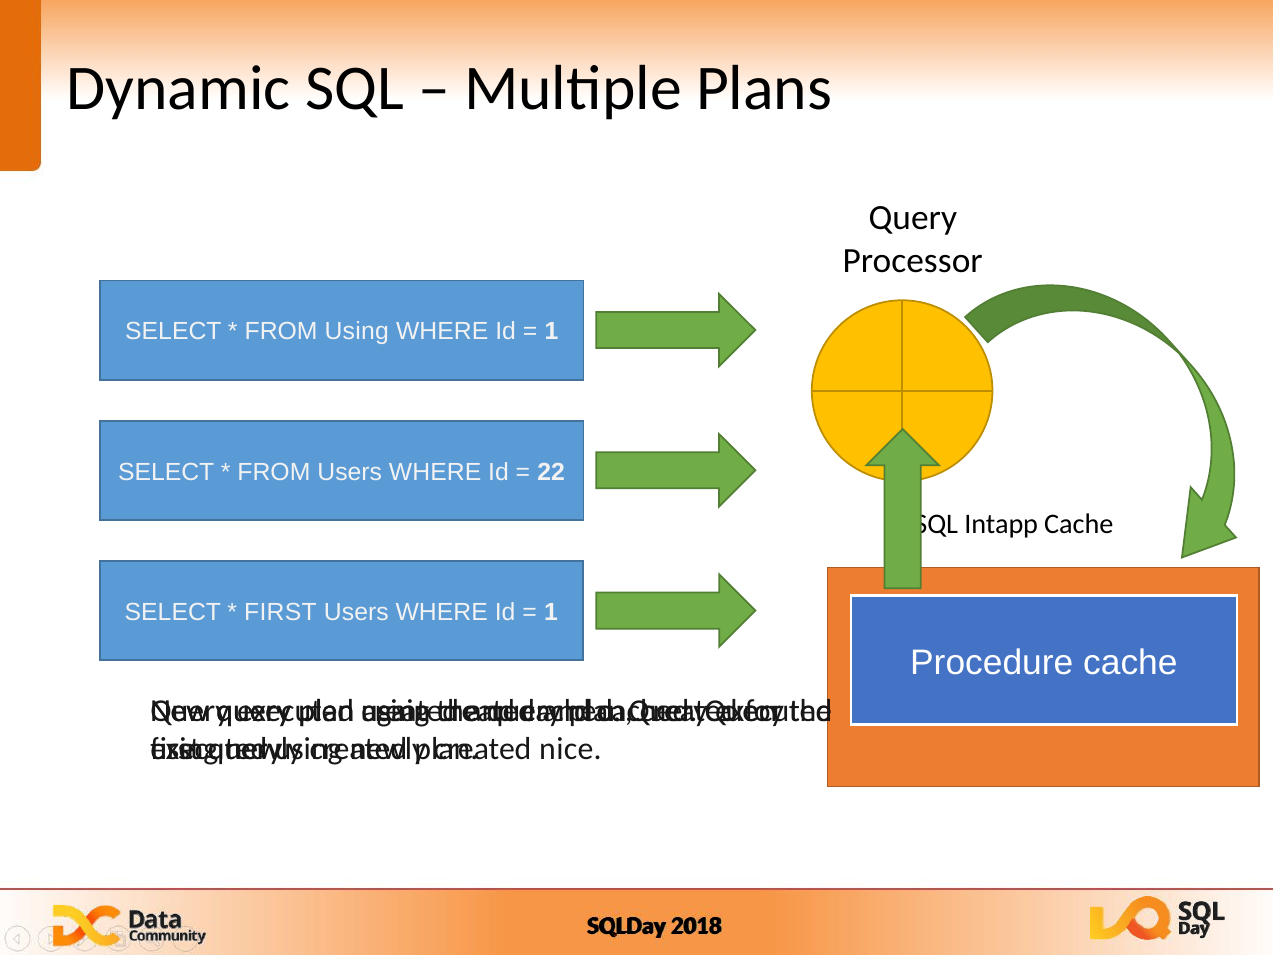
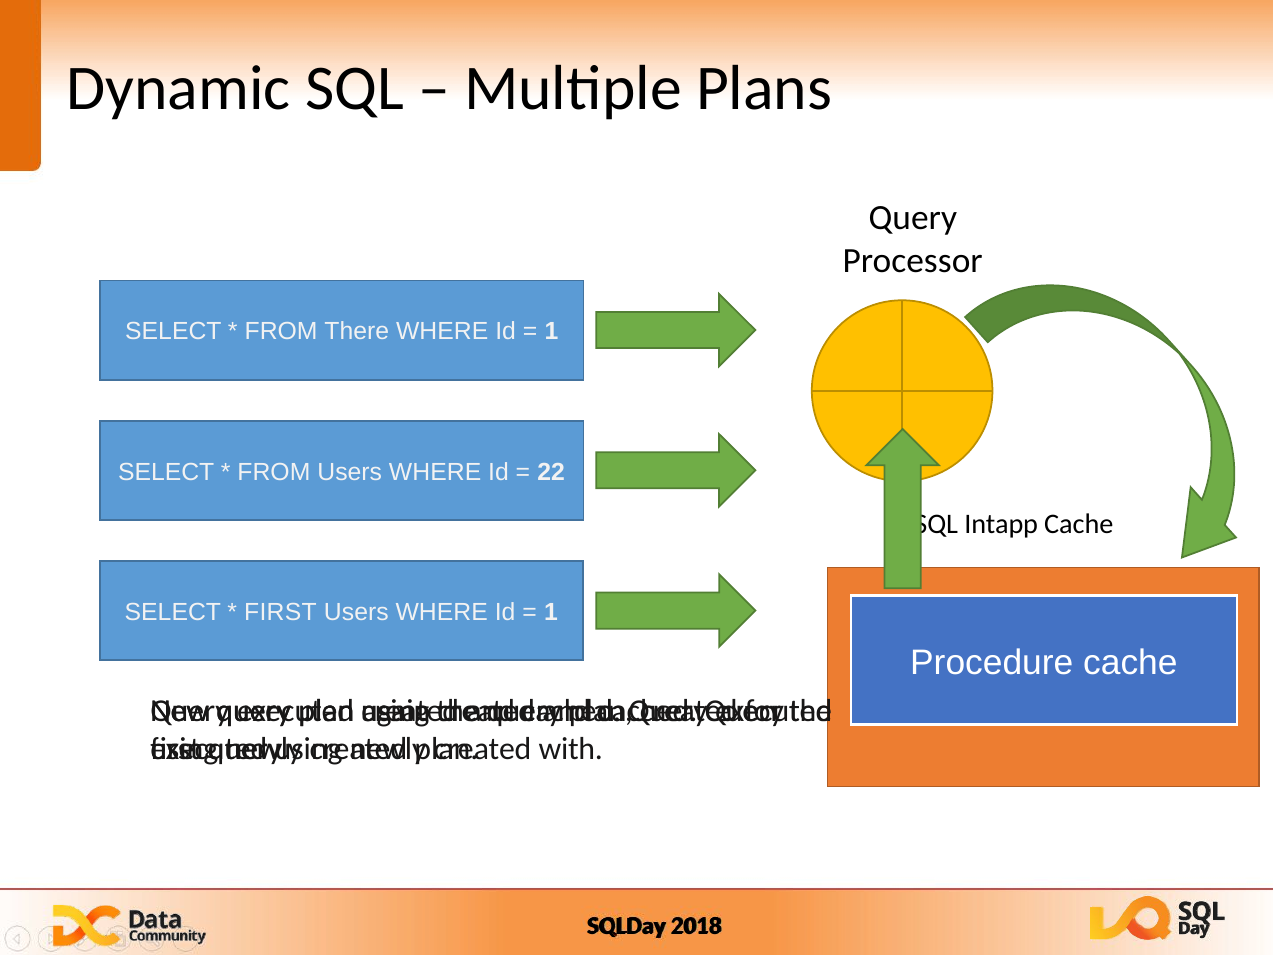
FROM Using: Using -> There (357, 332)
nice: nice -> with (571, 749)
